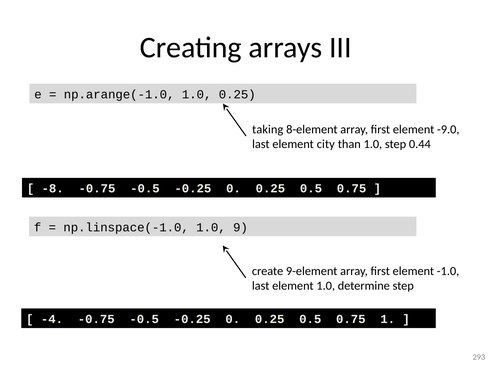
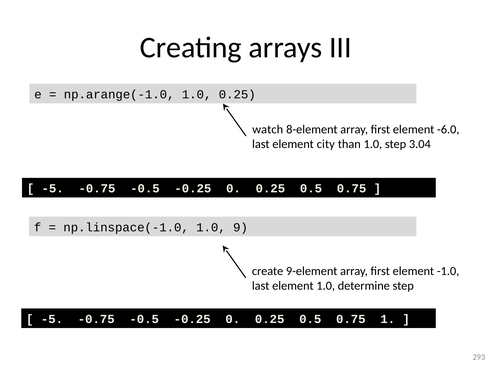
taking: taking -> watch (268, 129)
-9.0: -9.0 -> -6.0 (448, 129)
0.44: 0.44 -> 3.04 (420, 144)
-8: -8 -> -5 (53, 189)
-4: -4 -> -5 (52, 319)
